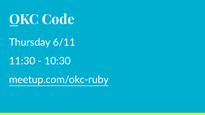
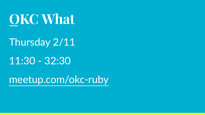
Code: Code -> What (58, 20)
6/11: 6/11 -> 2/11 (64, 43)
10:30: 10:30 -> 32:30 (58, 61)
